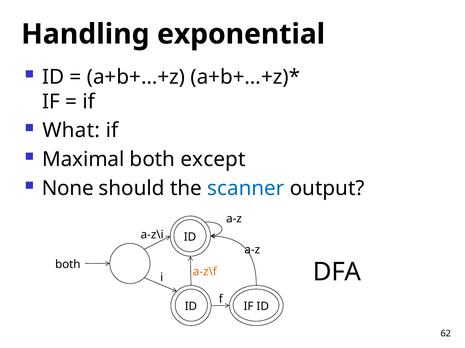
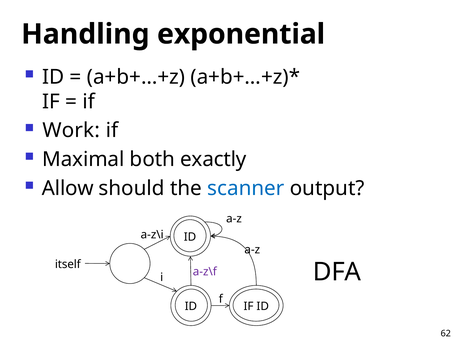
What: What -> Work (71, 131)
except: except -> exactly (213, 160)
None: None -> Allow (68, 189)
both: both -> itself (68, 265)
a-z\f colour: orange -> purple (205, 272)
